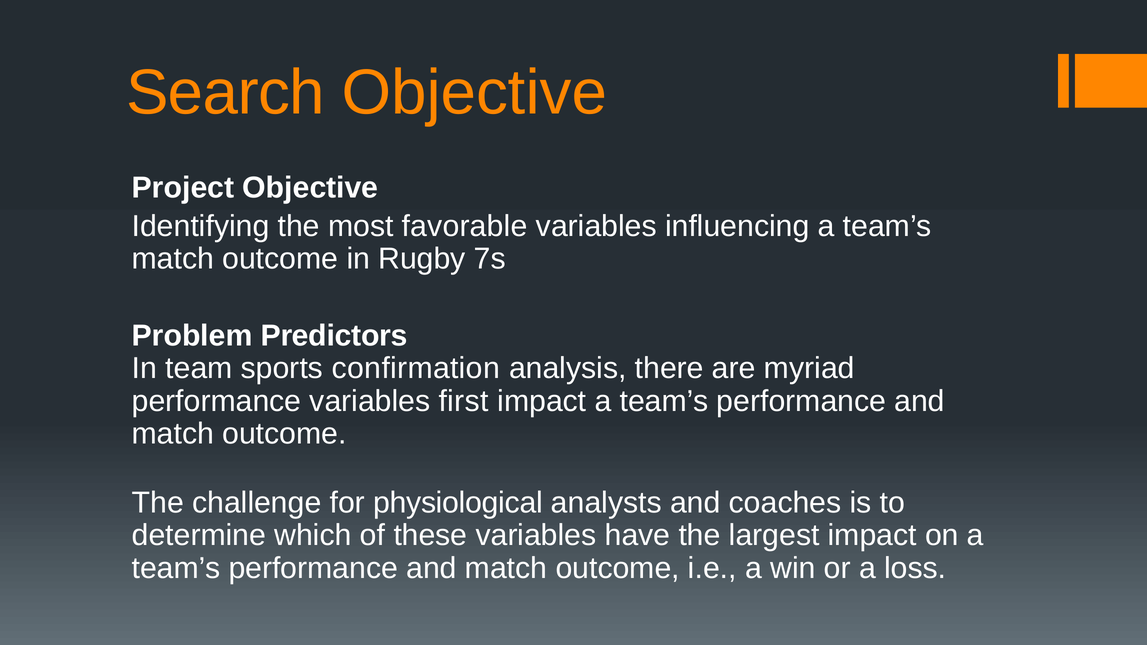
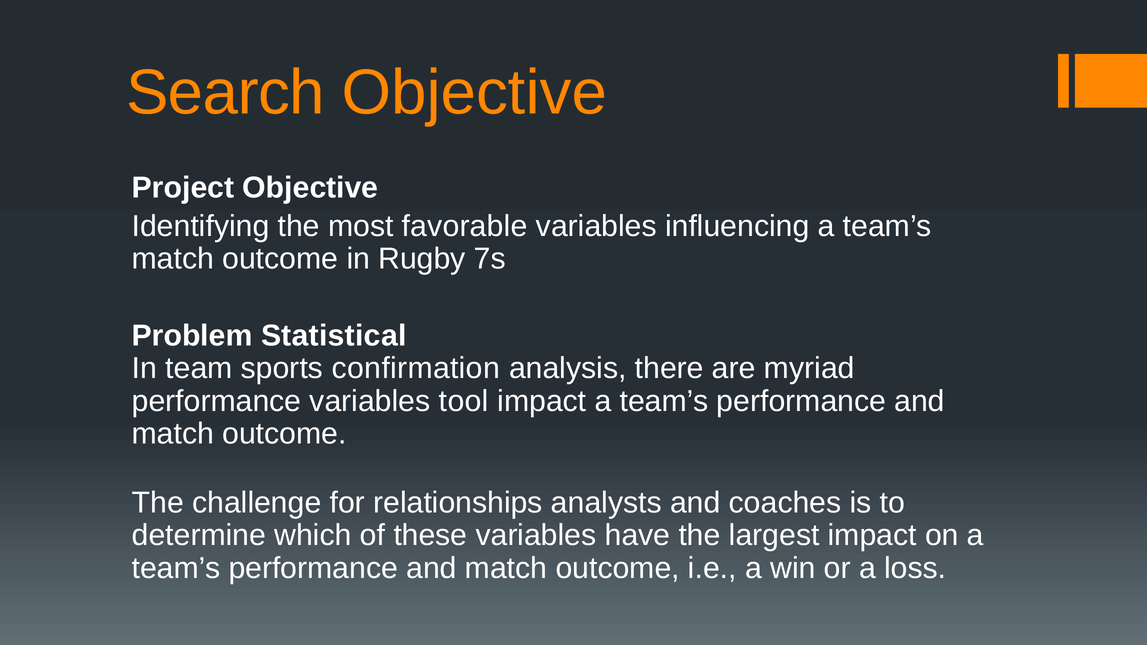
Predictors: Predictors -> Statistical (334, 336)
first: first -> tool (464, 401)
physiological: physiological -> relationships (458, 503)
